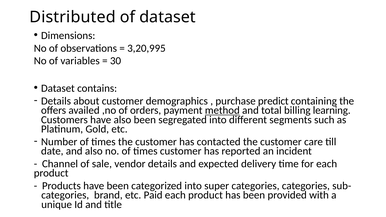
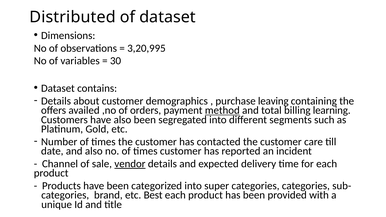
predict: predict -> leaving (273, 101)
vendor underline: none -> present (130, 164)
Paid: Paid -> Best (153, 195)
